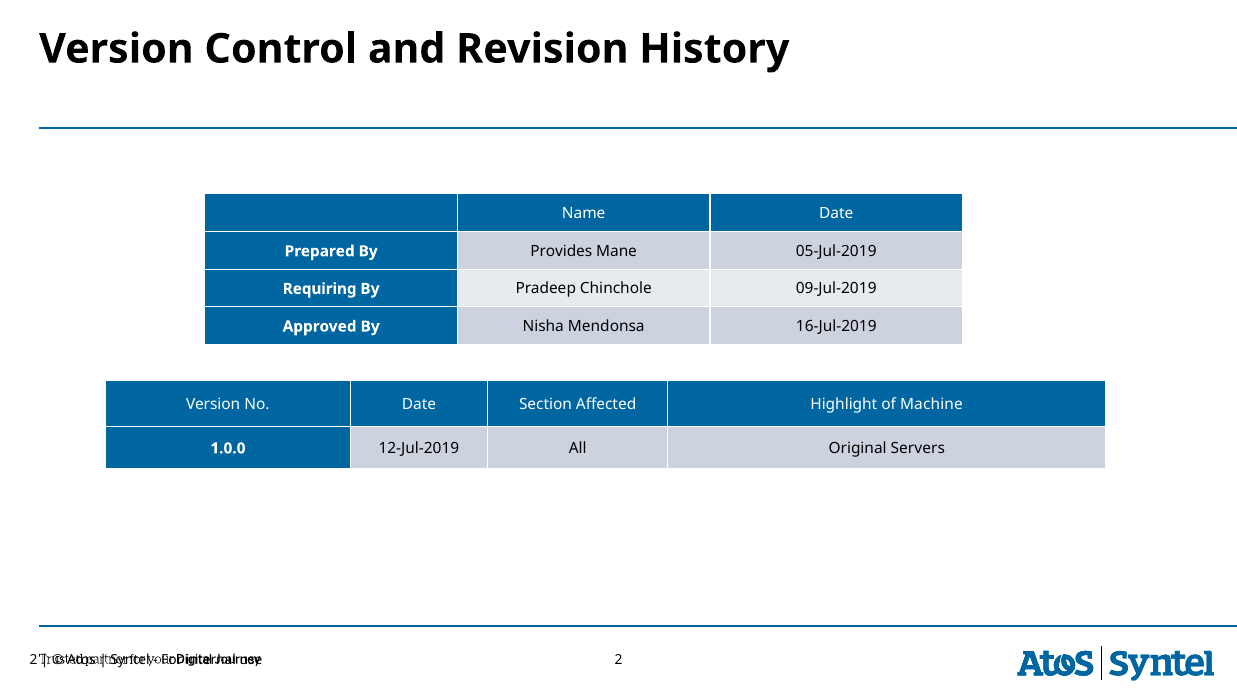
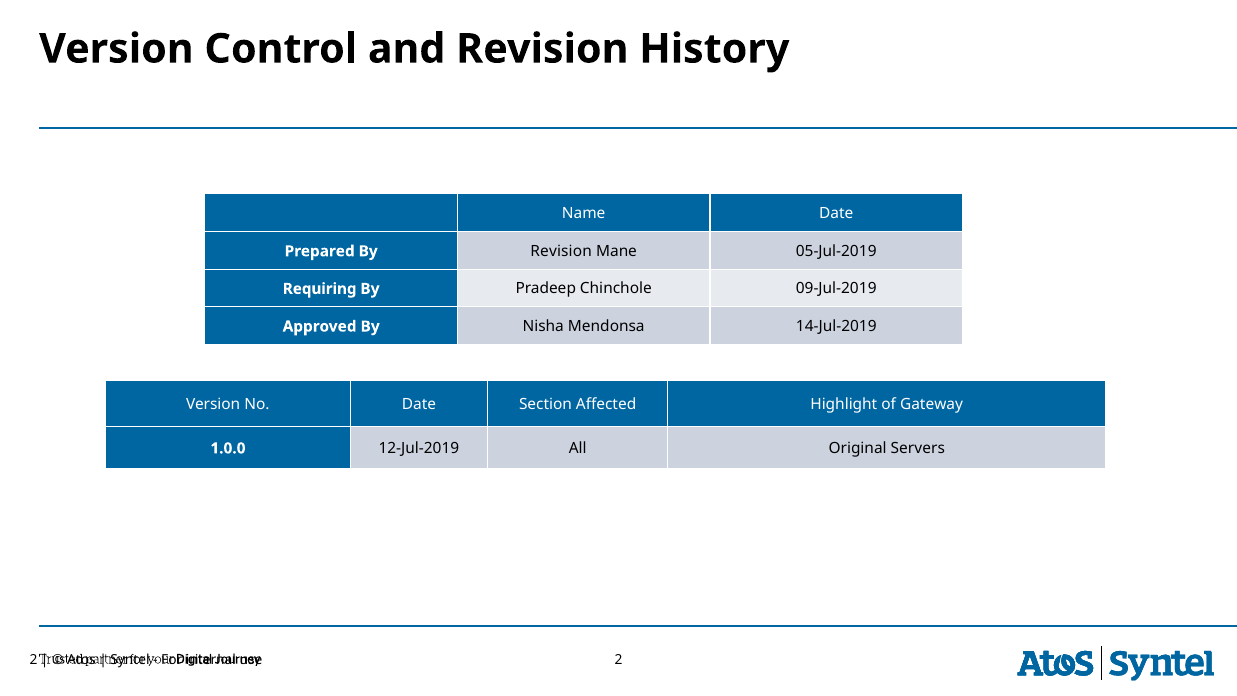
By Provides: Provides -> Revision (561, 251)
16-Jul-2019: 16-Jul-2019 -> 14-Jul-2019 (836, 326)
Machine: Machine -> Gateway (932, 404)
